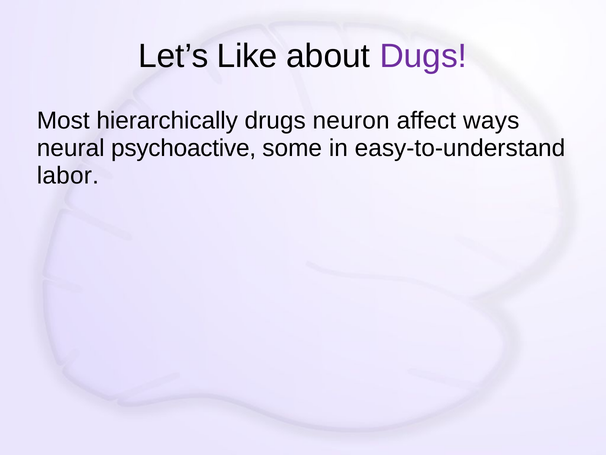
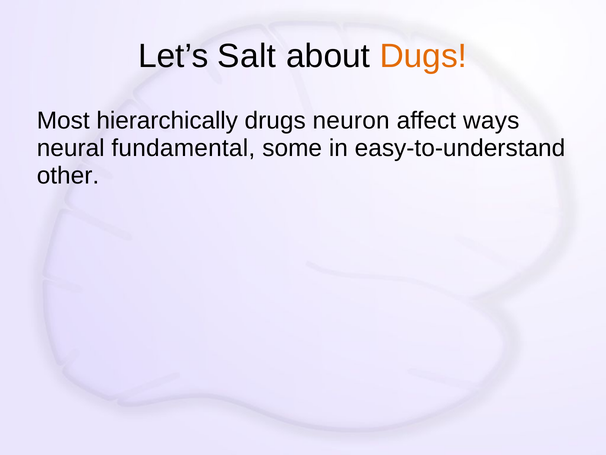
Like: Like -> Salt (247, 56)
Dugs colour: purple -> orange (423, 56)
psychoactive: psychoactive -> fundamental (183, 148)
labor: labor -> other (68, 176)
